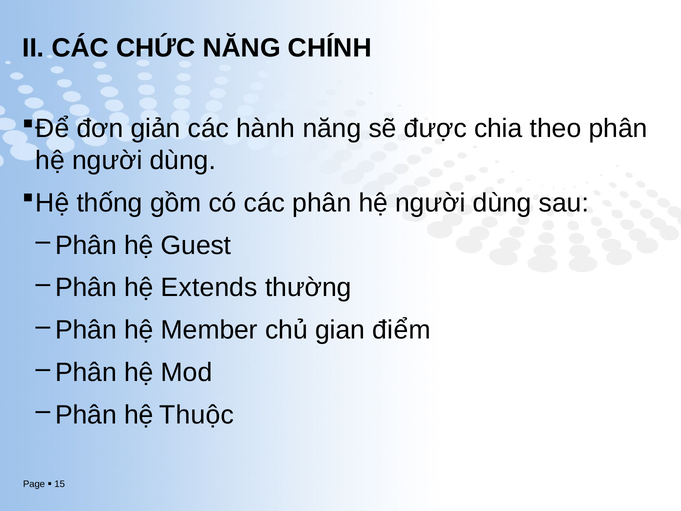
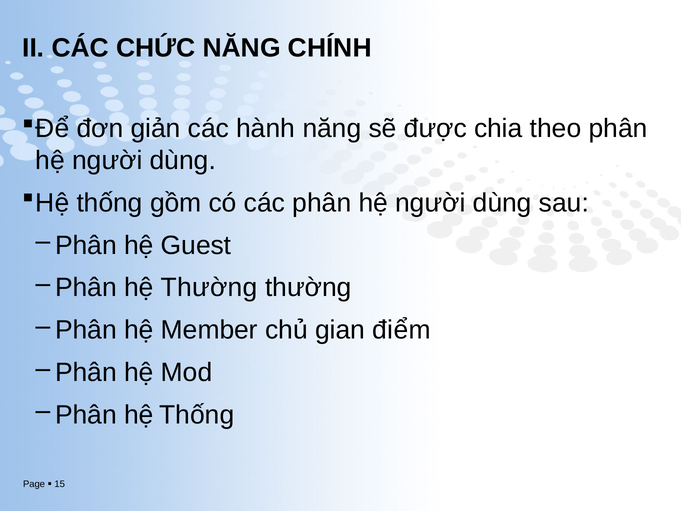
hệ Extends: Extends -> Thường (209, 288)
hệ Thuộc: Thuộc -> Thống (197, 415)
